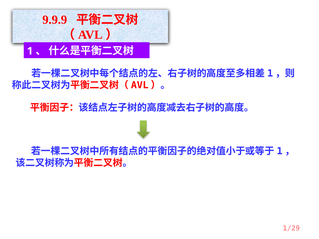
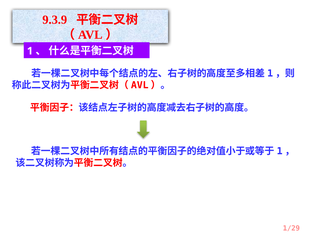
9.9.9: 9.9.9 -> 9.3.9 (55, 20)
